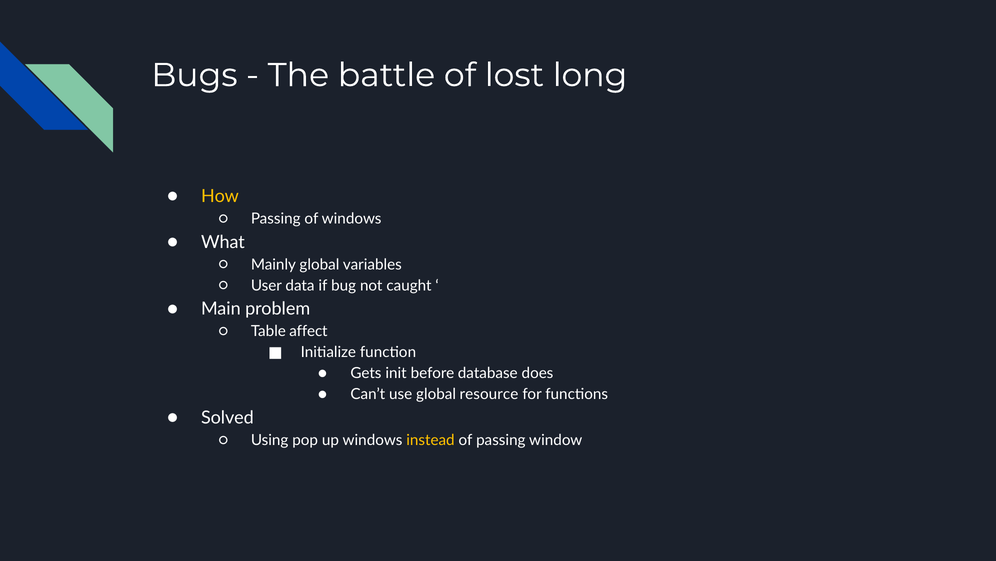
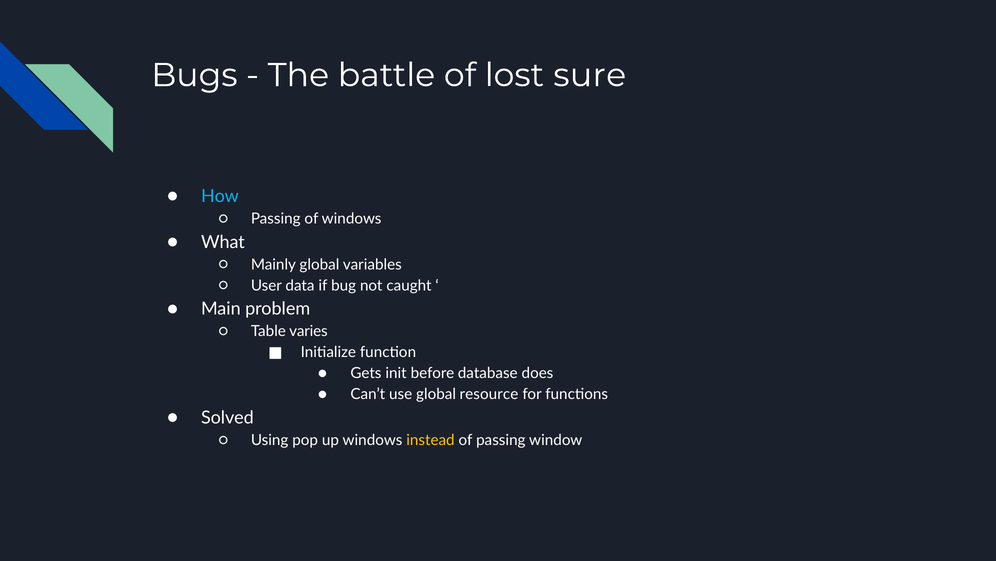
long: long -> sure (590, 75)
How colour: yellow -> light blue (220, 196)
affect: affect -> varies (308, 331)
